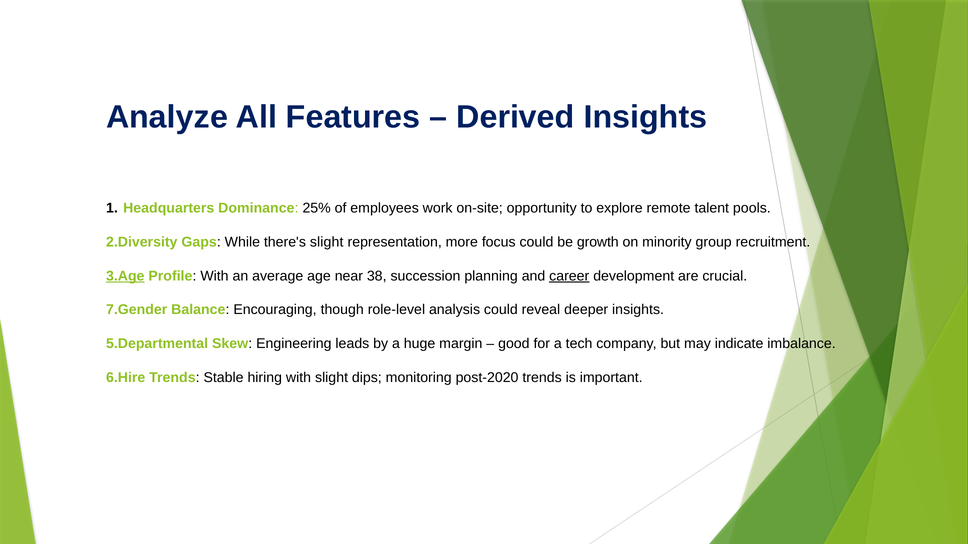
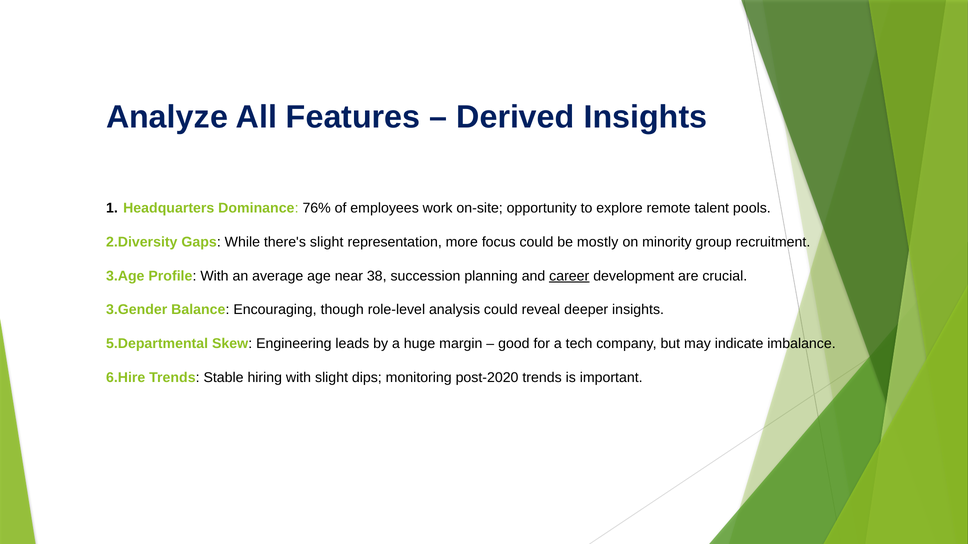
25%: 25% -> 76% (317, 208)
growth: growth -> mostly (598, 242)
3.Age underline: present -> none (125, 276)
7.Gender: 7.Gender -> 3.Gender (137, 310)
